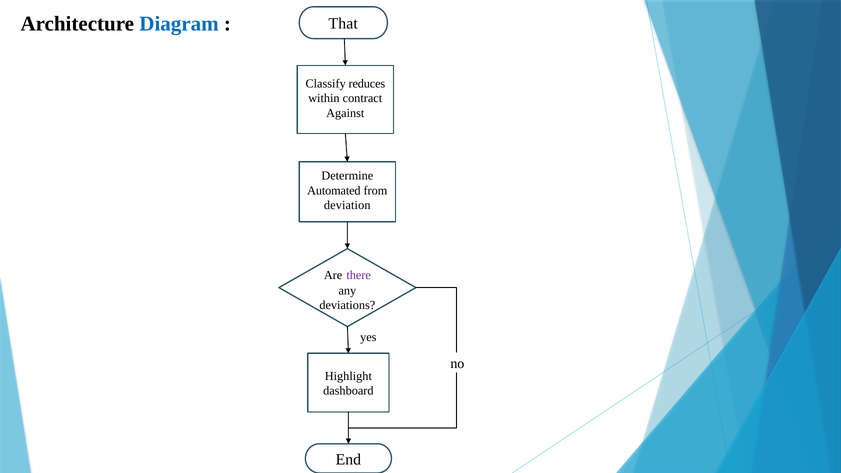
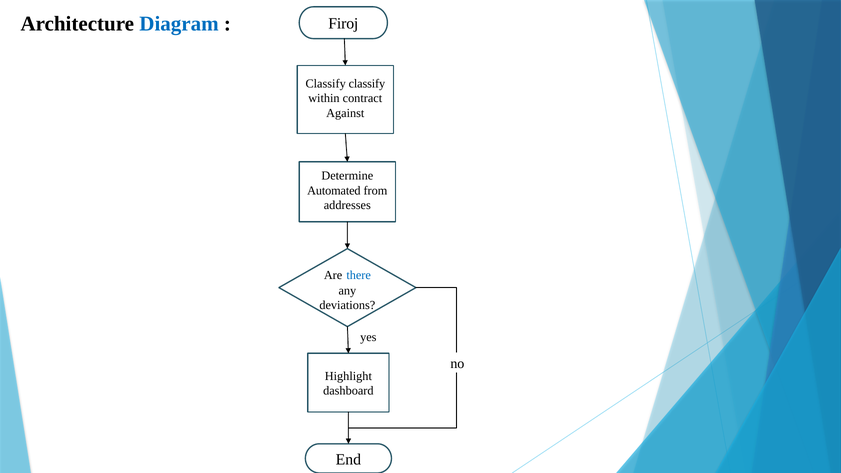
That: That -> Firoj (343, 24)
Classify reduces: reduces -> classify (367, 84)
deviation: deviation -> addresses (347, 205)
there colour: purple -> blue (359, 275)
